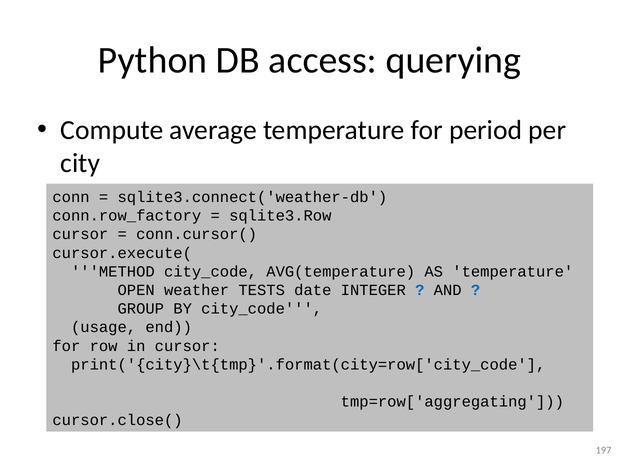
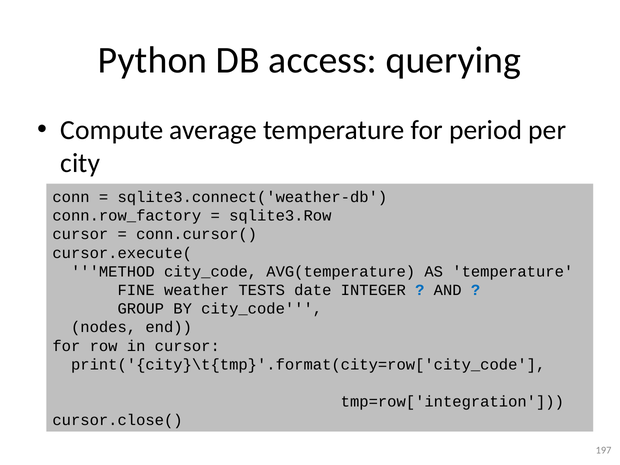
OPEN: OPEN -> FINE (136, 290)
usage: usage -> nodes (104, 327)
tmp=row['aggregating: tmp=row['aggregating -> tmp=row['integration (452, 402)
